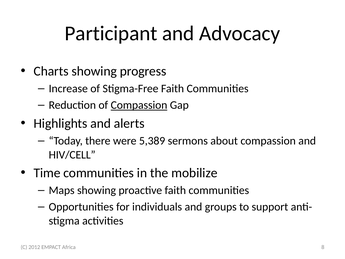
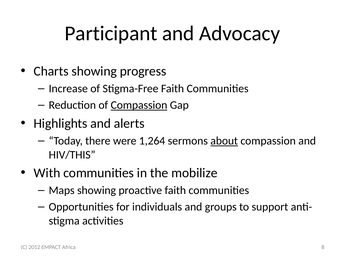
5,389: 5,389 -> 1,264 (152, 141)
about underline: none -> present (224, 141)
HIV/CELL: HIV/CELL -> HIV/THIS (72, 155)
Time: Time -> With (47, 173)
